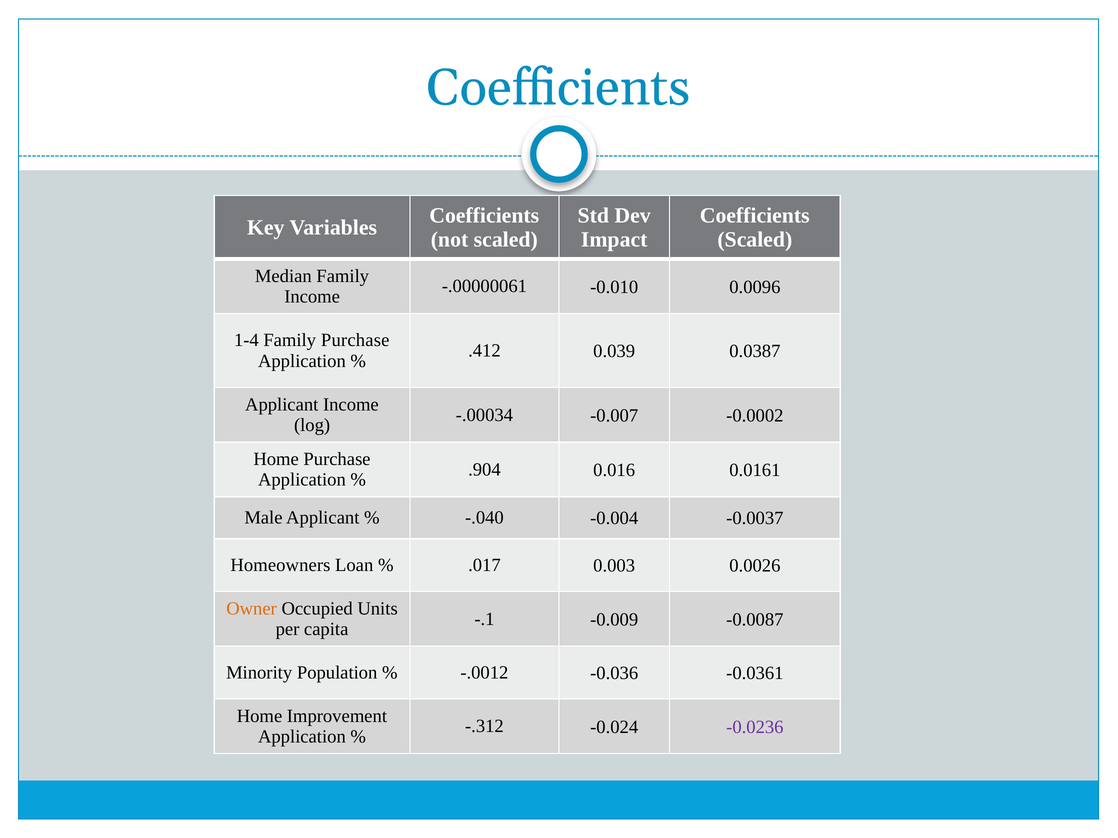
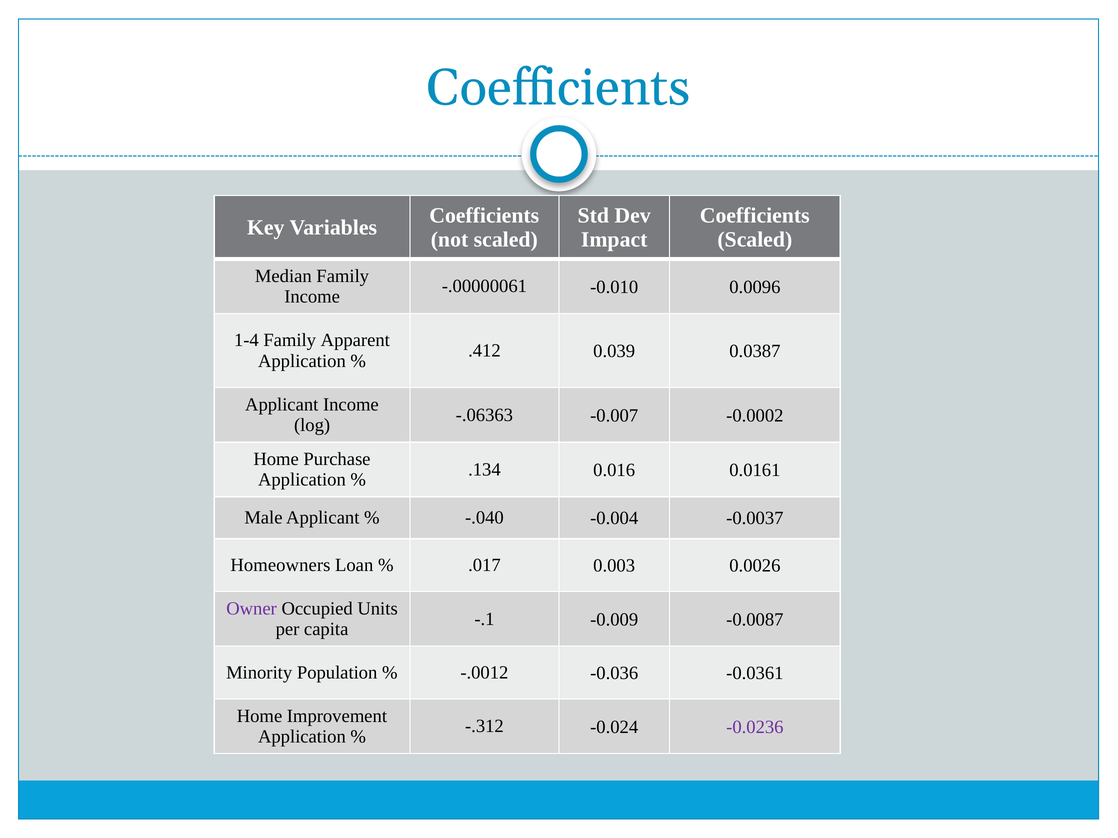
Family Purchase: Purchase -> Apparent (355, 341)
-.00034: -.00034 -> -.06363 (484, 415)
.904: .904 -> .134 (484, 470)
Owner colour: orange -> purple (252, 609)
